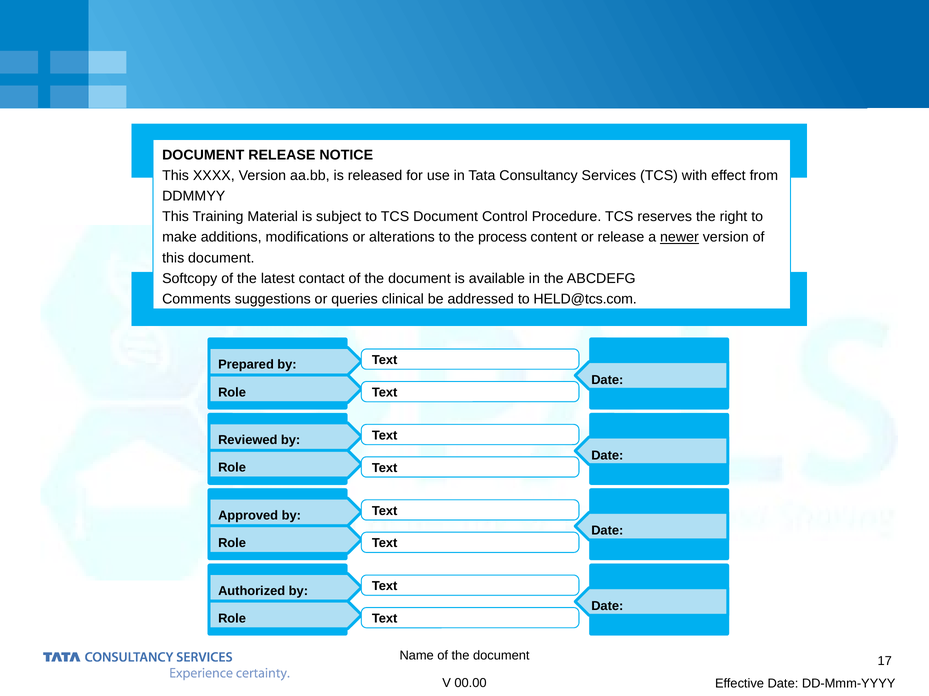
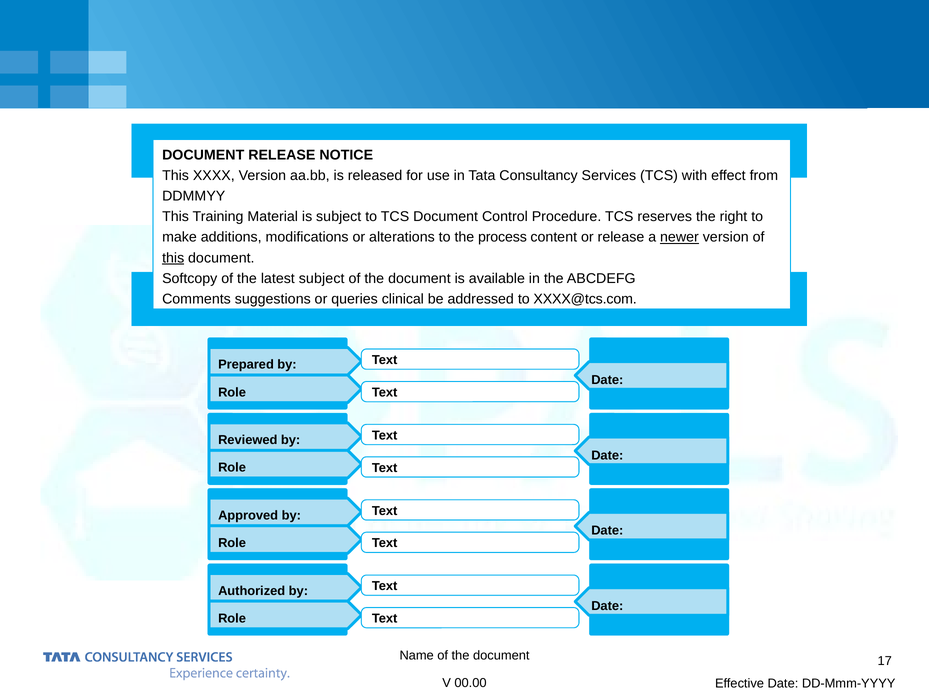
this underline: none -> present (173, 258)
latest contact: contact -> subject (322, 279)
HELD@tcs.com: HELD@tcs.com -> XXXX@tcs.com (585, 299)
